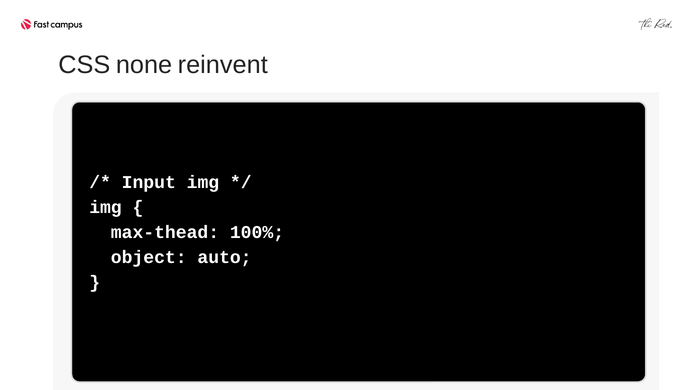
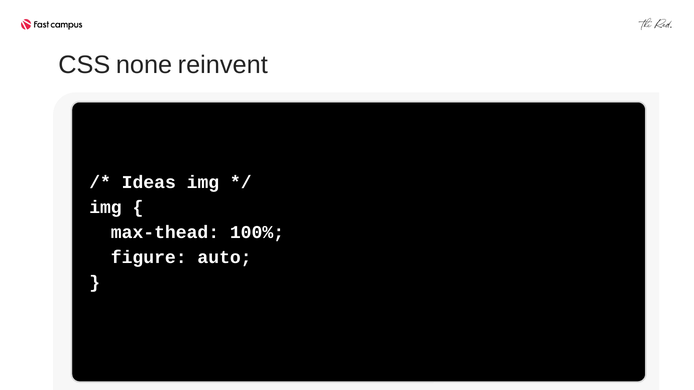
Input: Input -> Ideas (149, 183)
object: object -> figure (149, 257)
